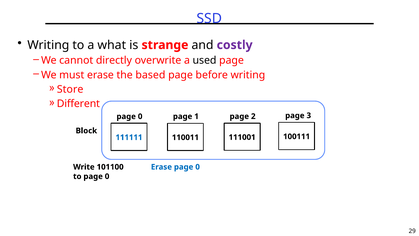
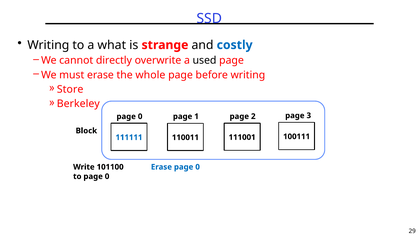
costly colour: purple -> blue (235, 45)
based: based -> whole (150, 75)
Different: Different -> Berkeley (78, 104)
